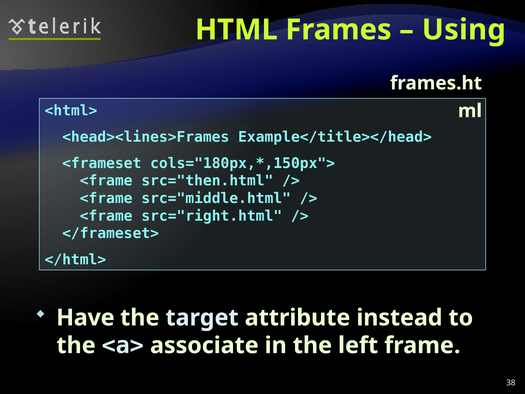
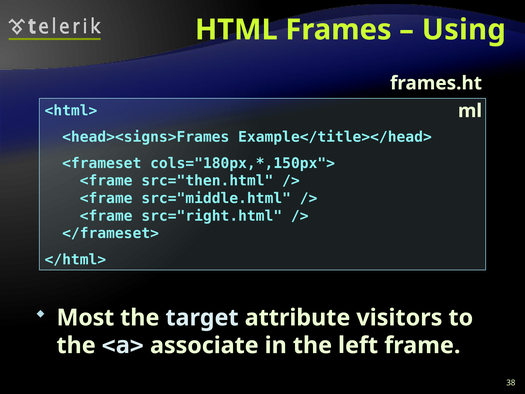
<head><lines>Frames: <head><lines>Frames -> <head><signs>Frames (146, 137)
Have: Have -> Most (85, 318)
instead: instead -> visitors (399, 318)
